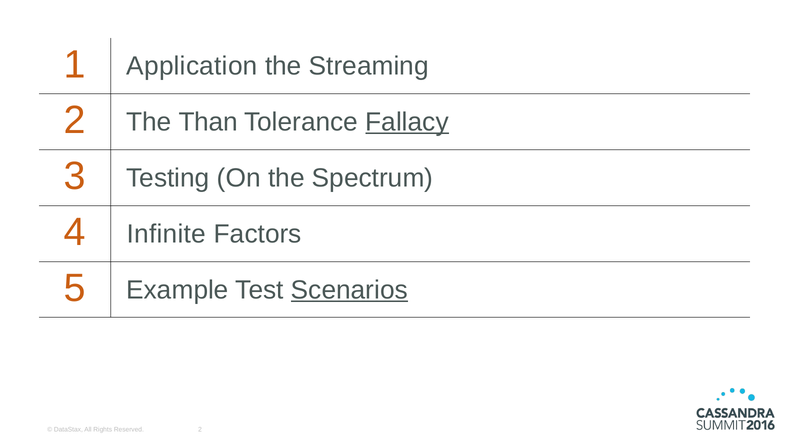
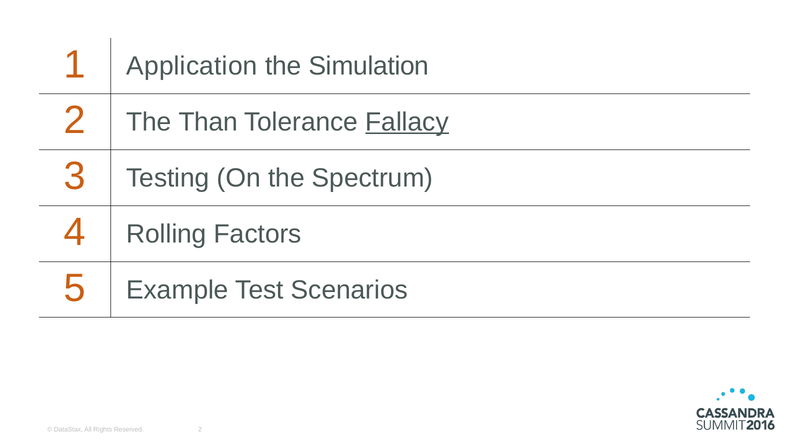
Streaming: Streaming -> Simulation (369, 66)
Infinite: Infinite -> Rolling (166, 234)
Scenarios underline: present -> none (349, 290)
